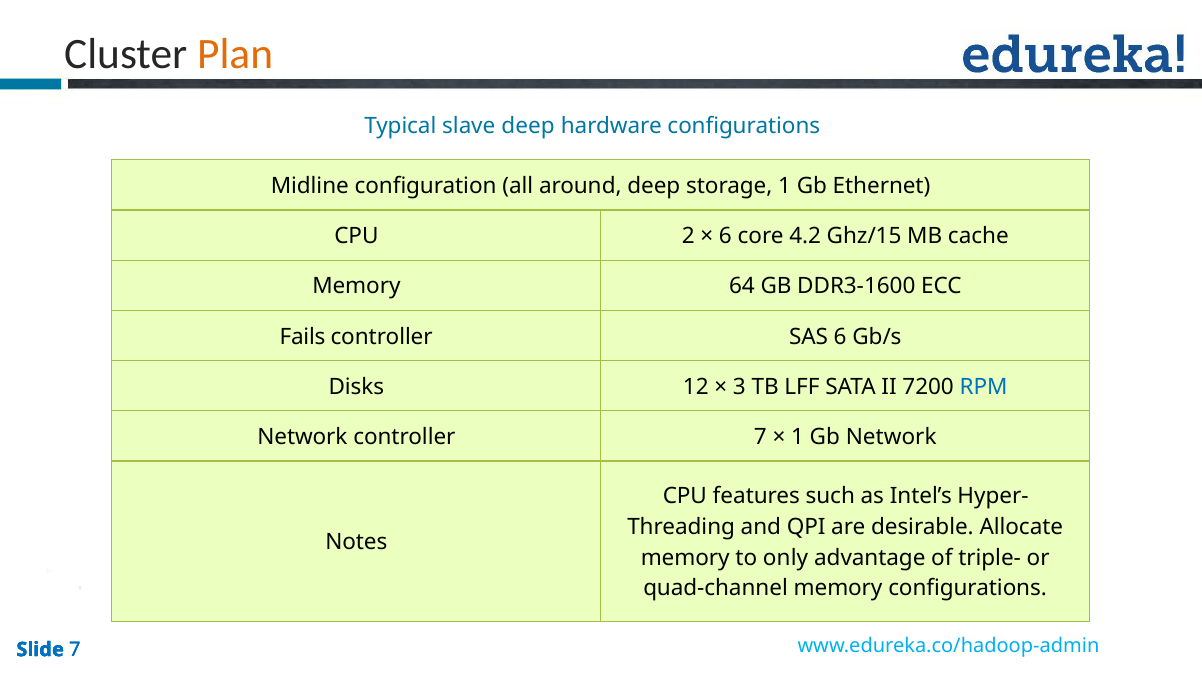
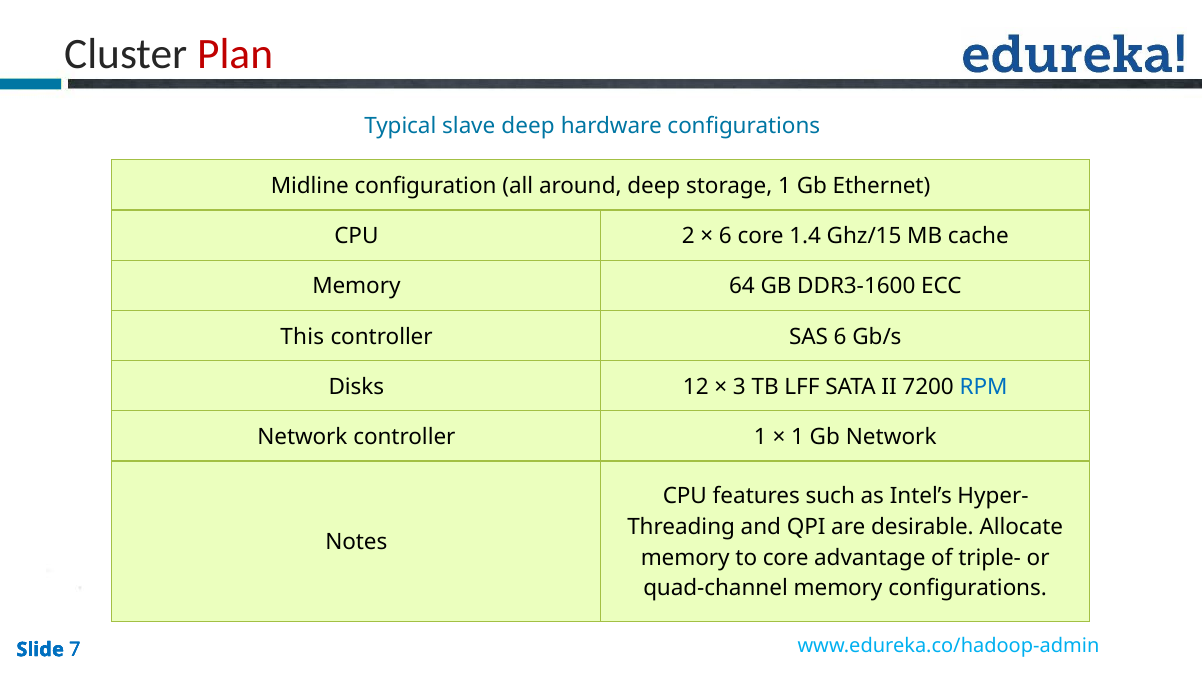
Plan colour: orange -> red (235, 54)
4.2: 4.2 -> 1.4 (805, 236)
Fails: Fails -> This (302, 337)
controller 7: 7 -> 1 (760, 437)
to only: only -> core (786, 558)
